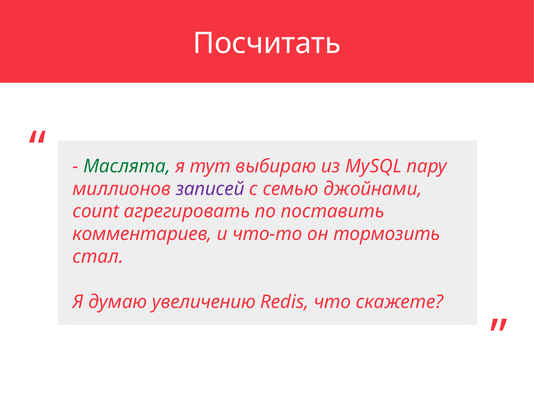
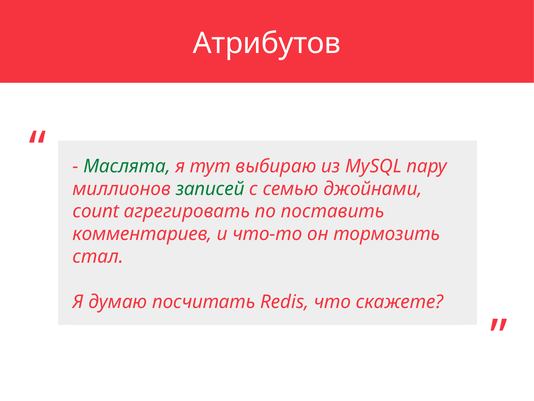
Посчитать: Посчитать -> Атрибутов (267, 43)
записей colour: purple -> green (210, 189)
увеличению: увеличению -> посчитать (204, 302)
